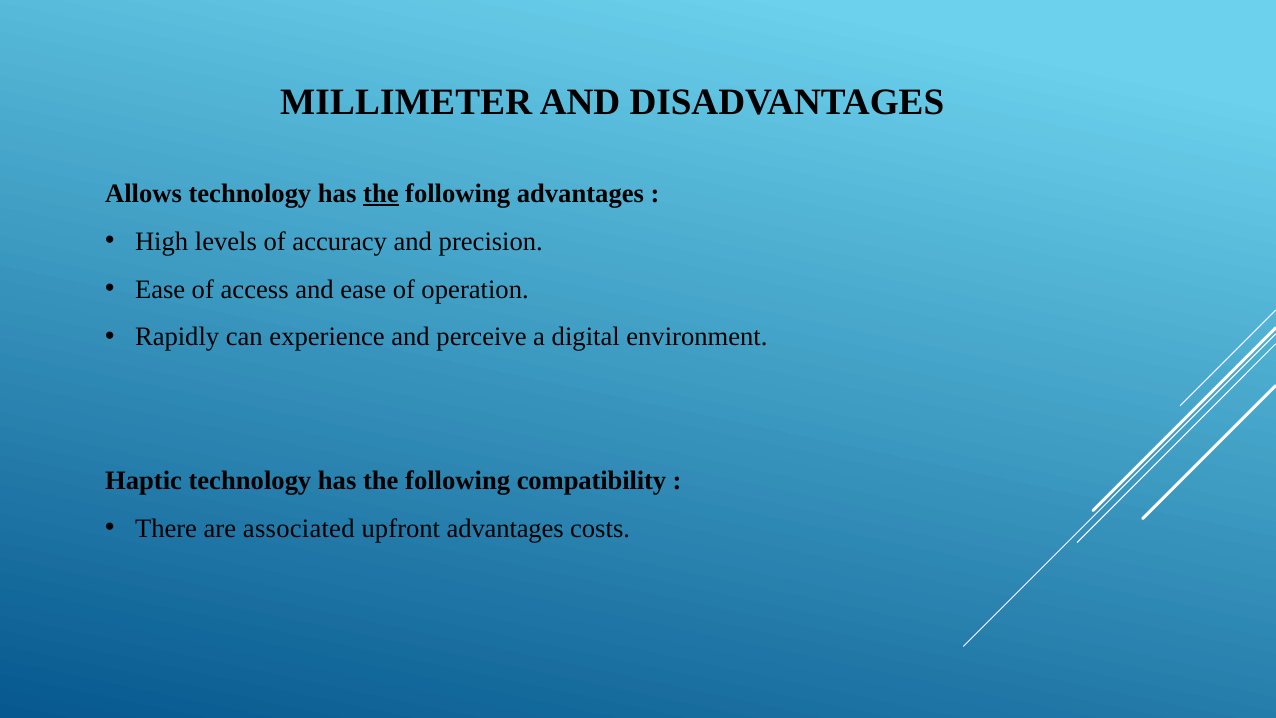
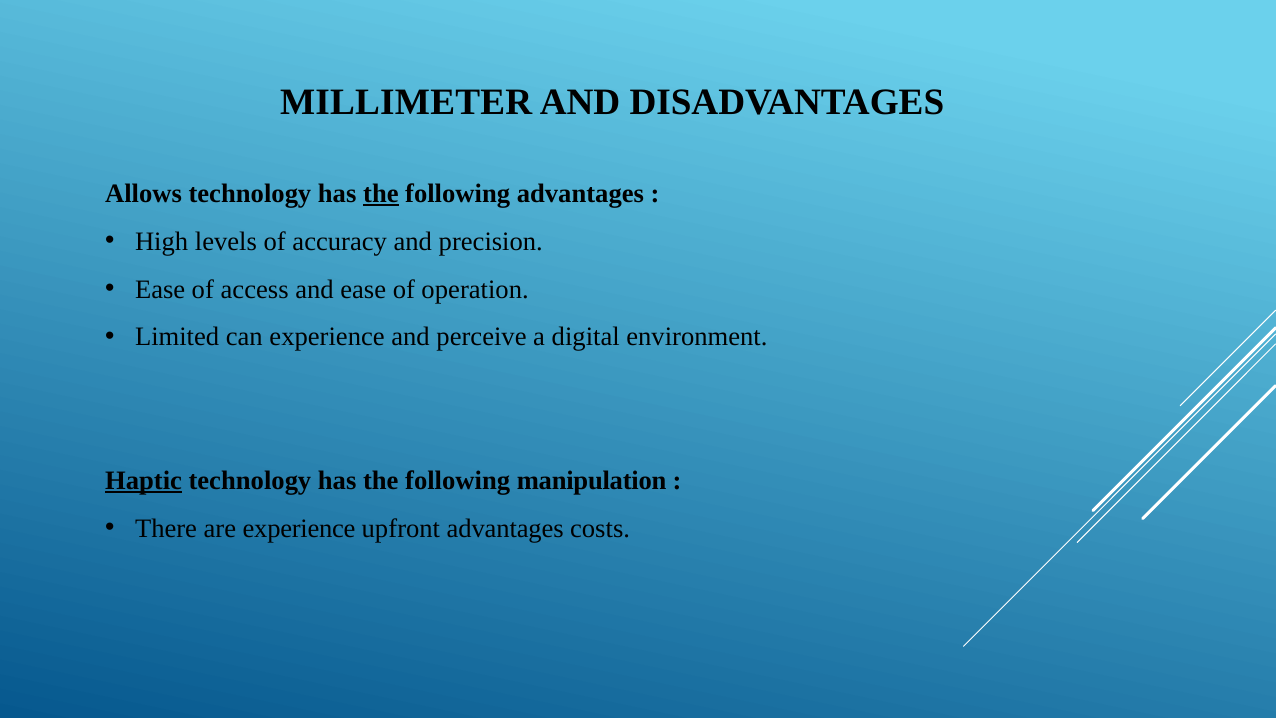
Rapidly: Rapidly -> Limited (177, 337)
Haptic underline: none -> present (144, 481)
compatibility: compatibility -> manipulation (592, 481)
are associated: associated -> experience (299, 528)
